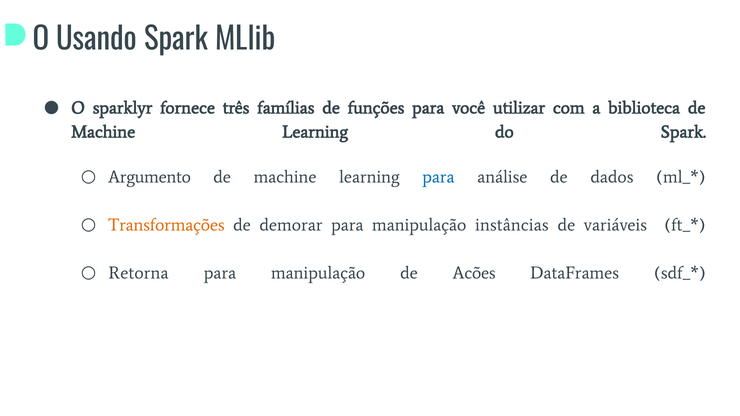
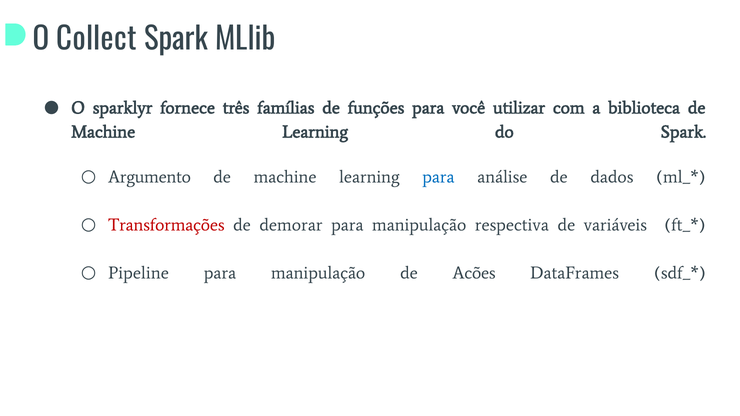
Usando: Usando -> Collect (96, 39)
Transformações colour: orange -> red (166, 225)
instâncias: instâncias -> respectiva (512, 225)
Retorna: Retorna -> Pipeline (139, 273)
